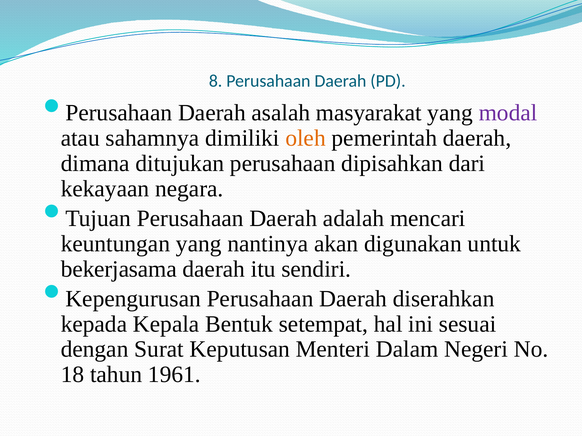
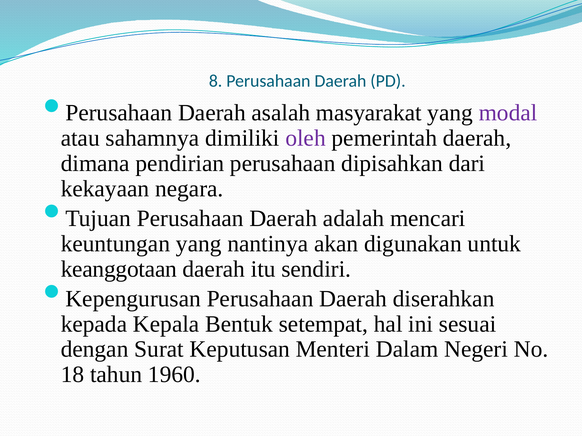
oleh colour: orange -> purple (306, 138)
ditujukan: ditujukan -> pendirian (180, 164)
bekerjasama: bekerjasama -> keanggotaan (119, 269)
1961: 1961 -> 1960 (174, 375)
